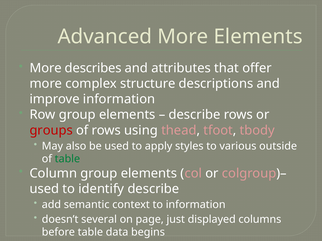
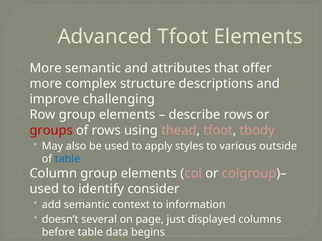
Advanced More: More -> Tfoot (183, 37)
More describes: describes -> semantic (93, 68)
improve information: information -> challenging (119, 99)
table colour: green -> blue (67, 159)
identify describe: describe -> consider (153, 189)
